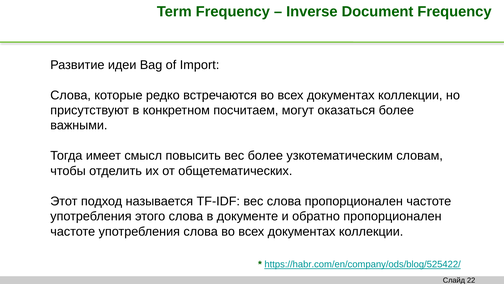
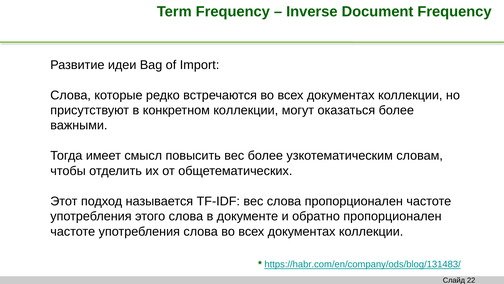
конкретном посчитаем: посчитаем -> коллекции (246, 110)
https://habr.com/en/company/ods/blog/525422/: https://habr.com/en/company/ods/blog/525422/ -> https://habr.com/en/company/ods/blog/131483/ (363, 264)
